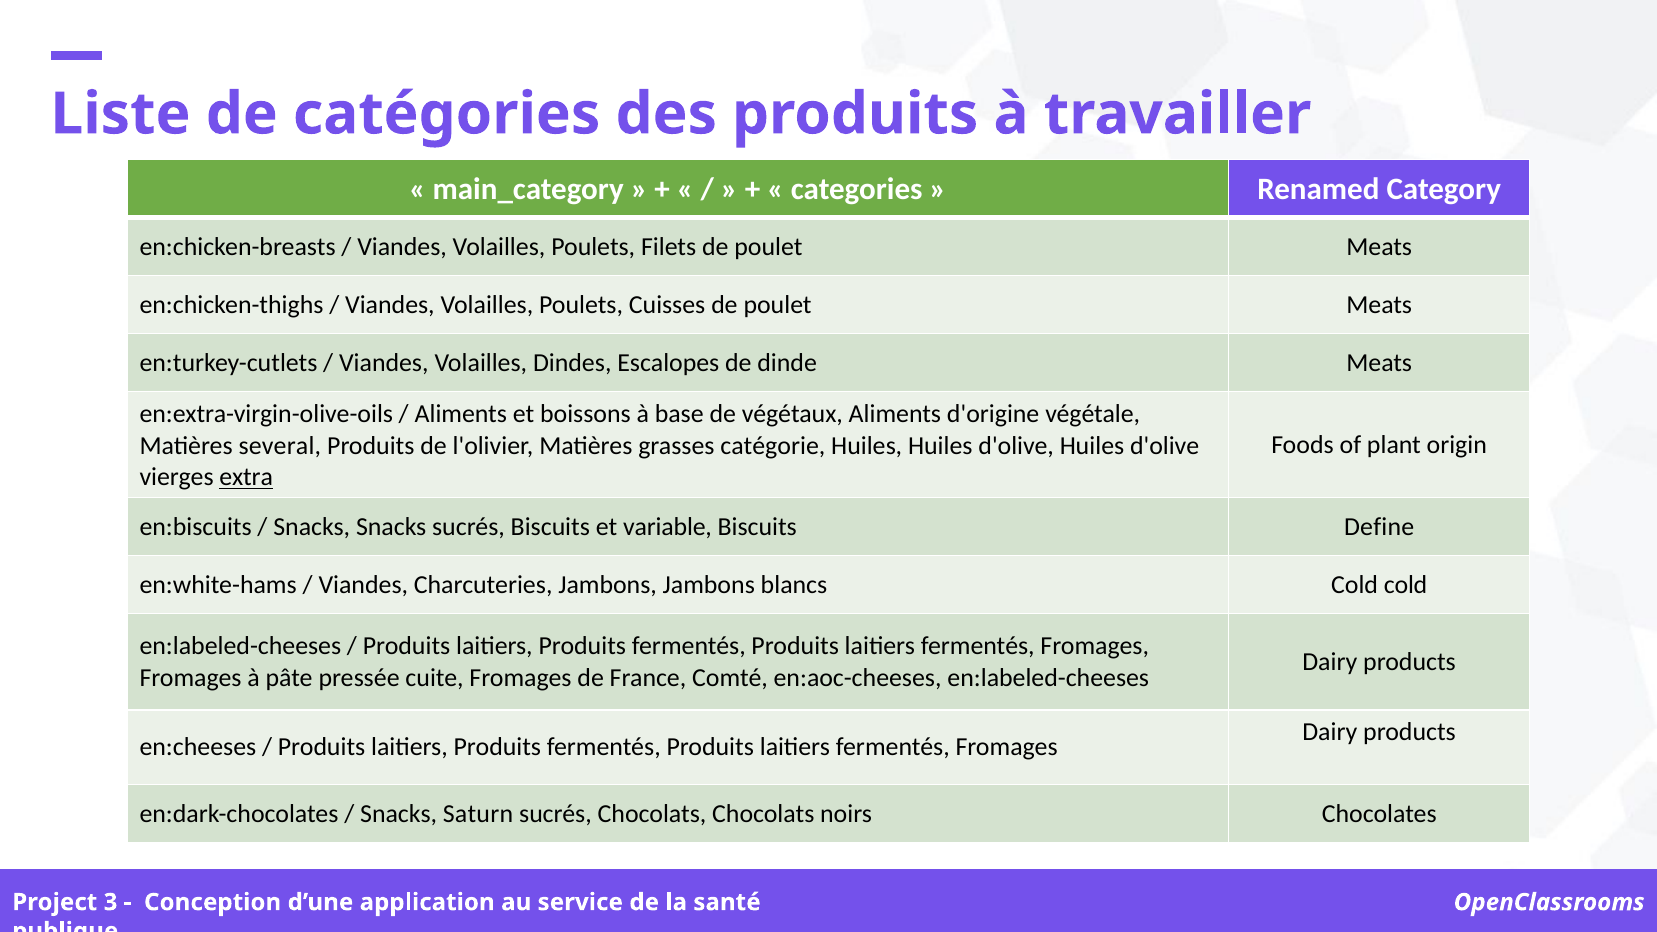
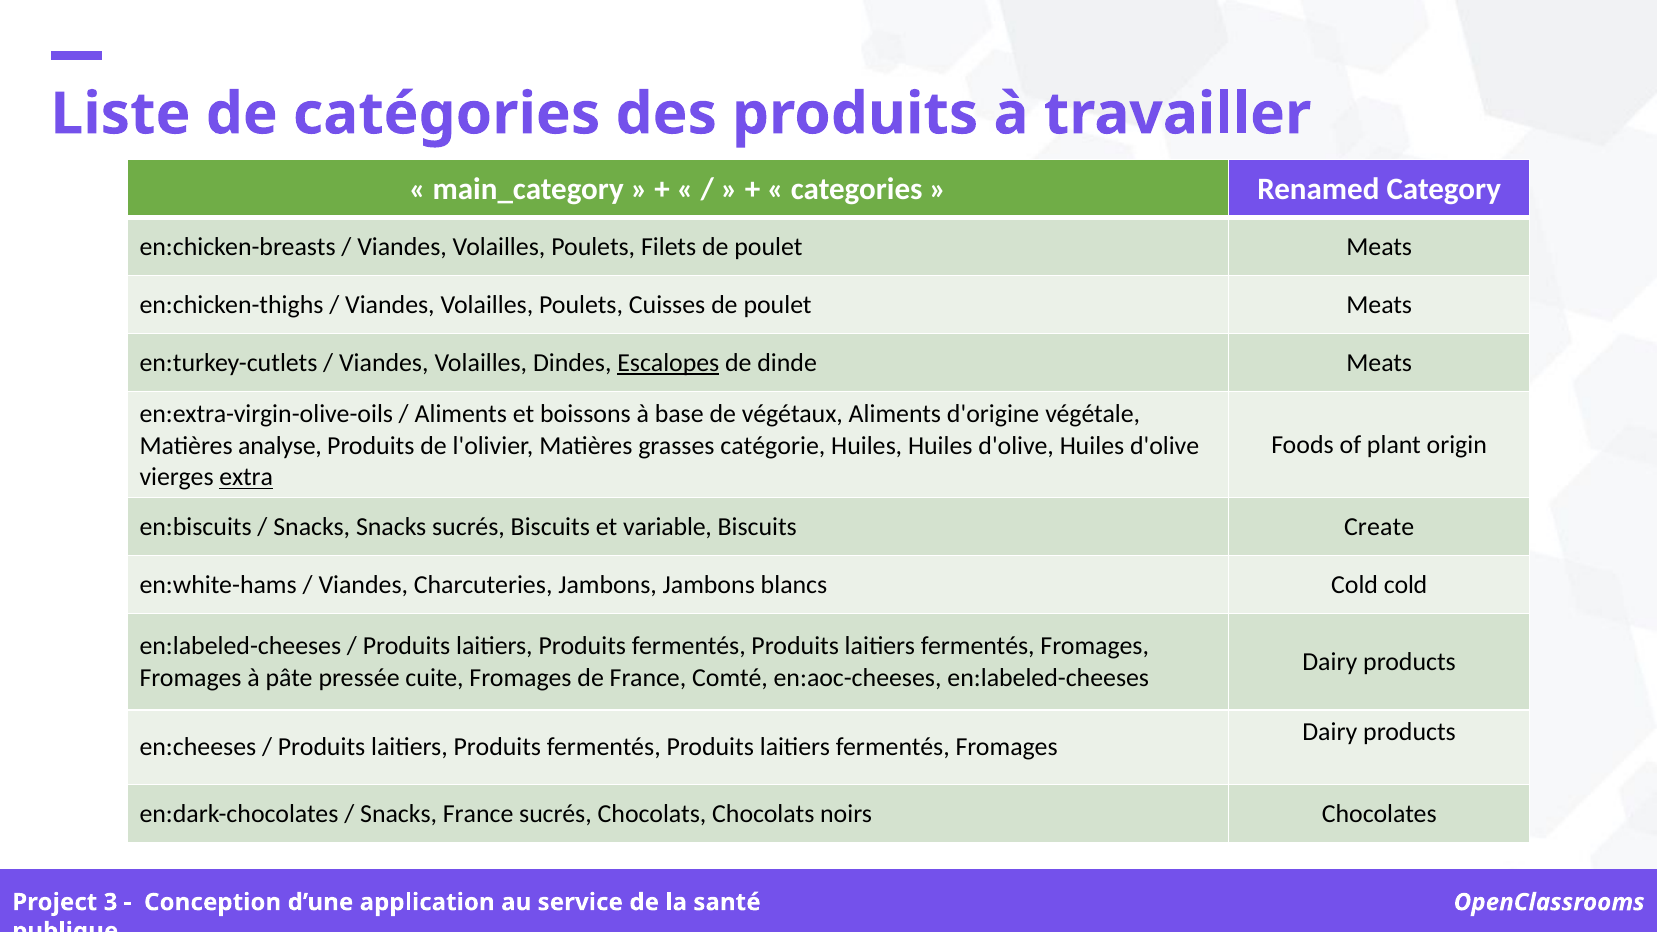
Escalopes underline: none -> present (668, 363)
several: several -> analyse (280, 446)
Define: Define -> Create (1379, 527)
Snacks Saturn: Saturn -> France (478, 814)
